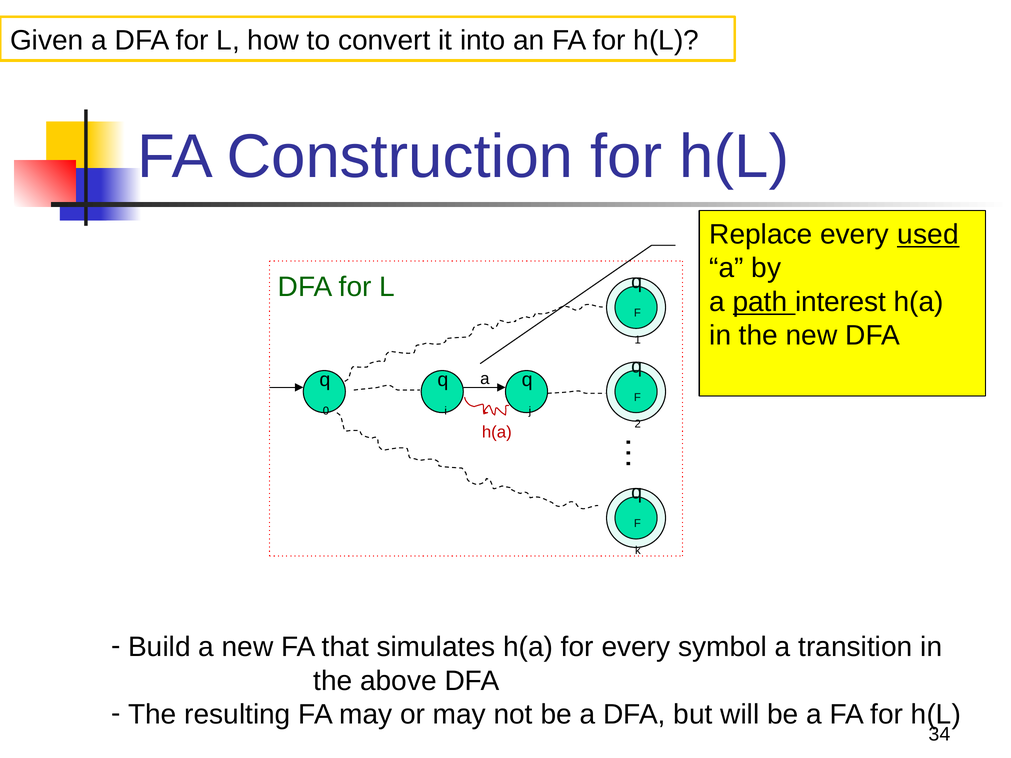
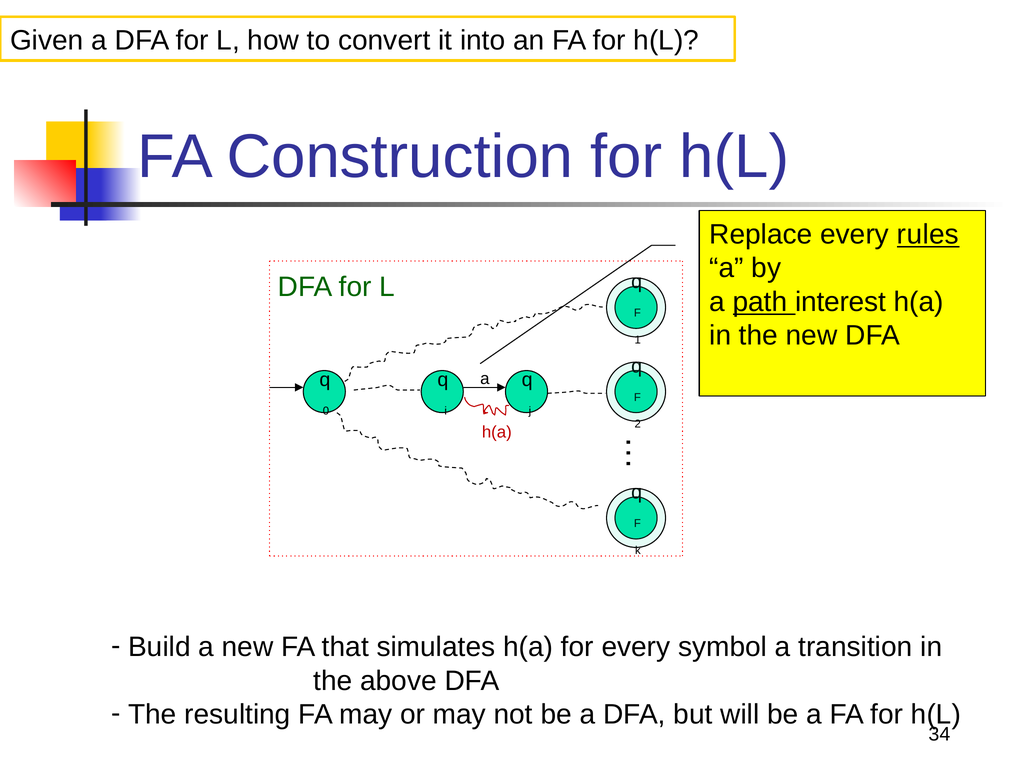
used: used -> rules (928, 235)
